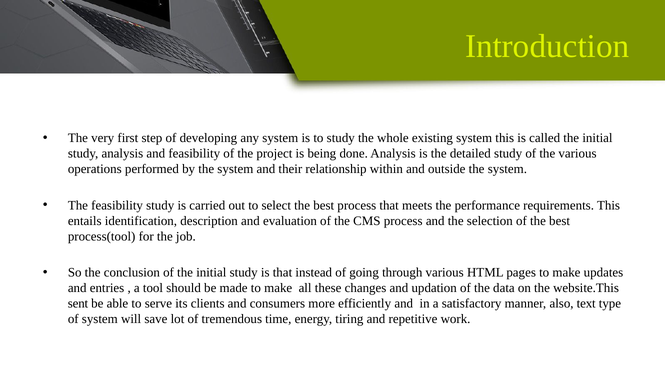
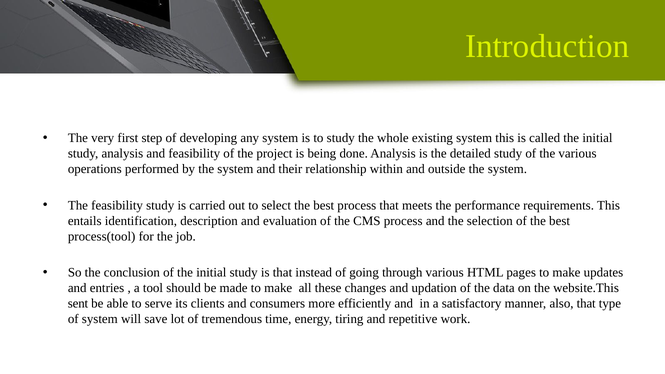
also text: text -> that (586, 304)
